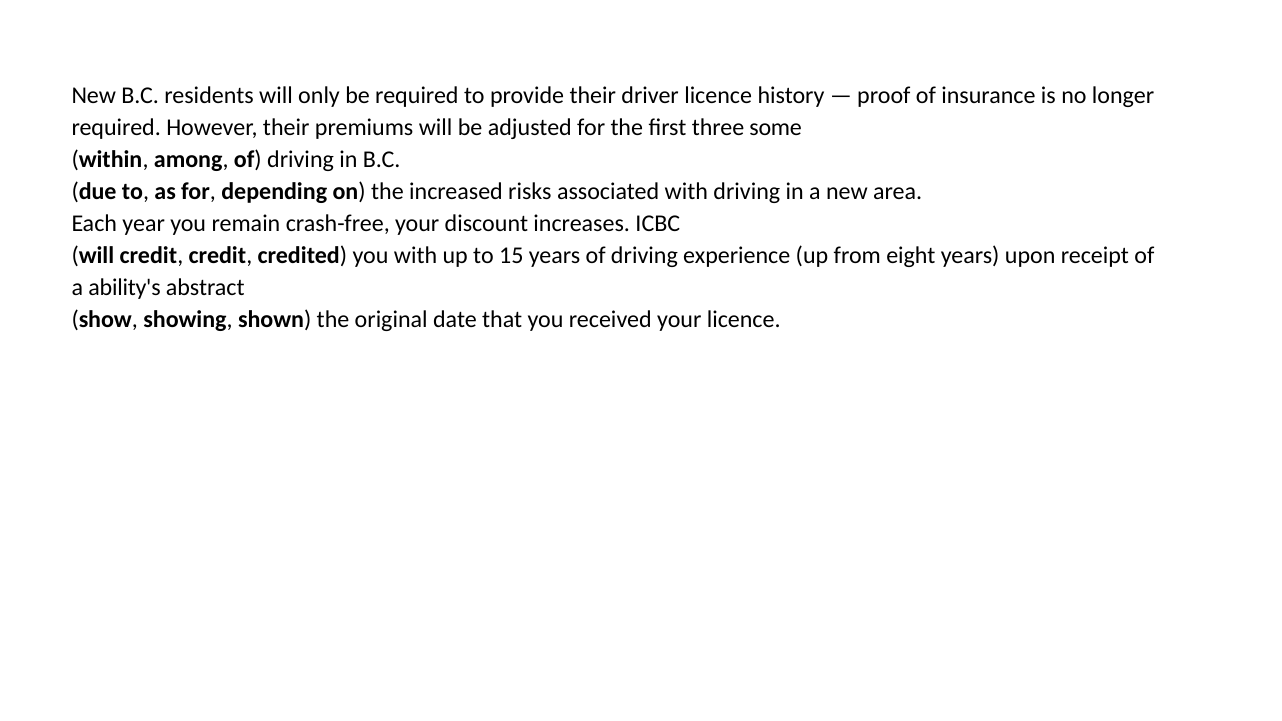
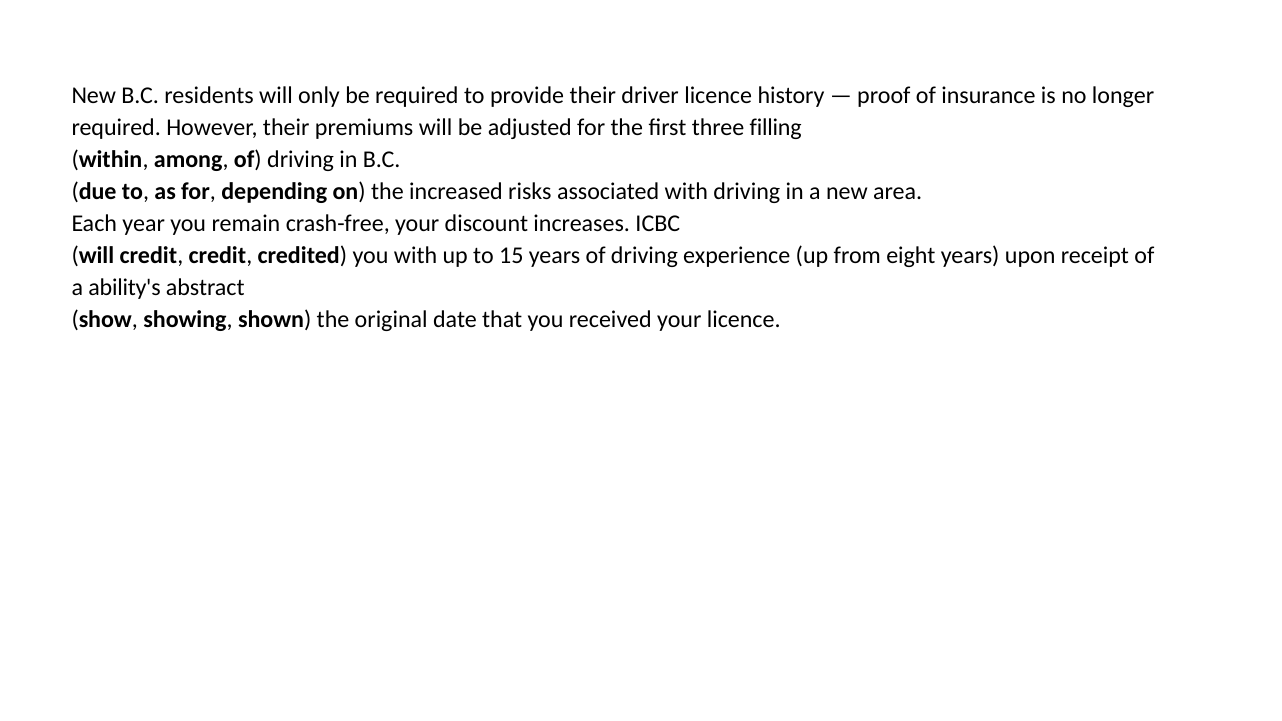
some: some -> filling (776, 128)
